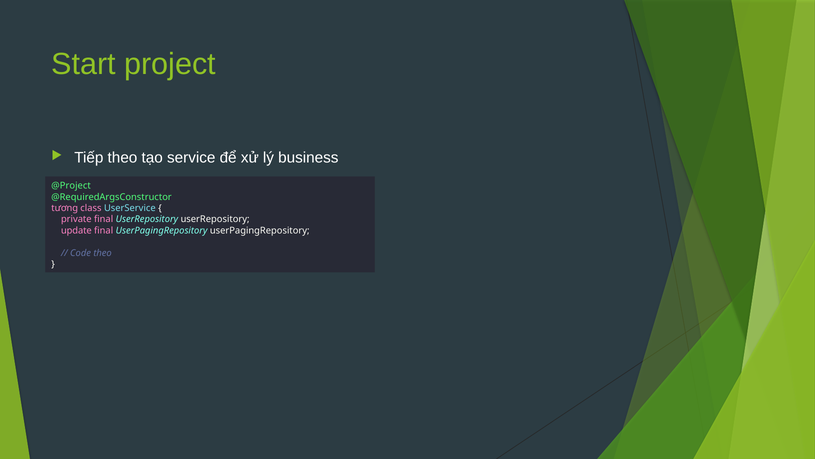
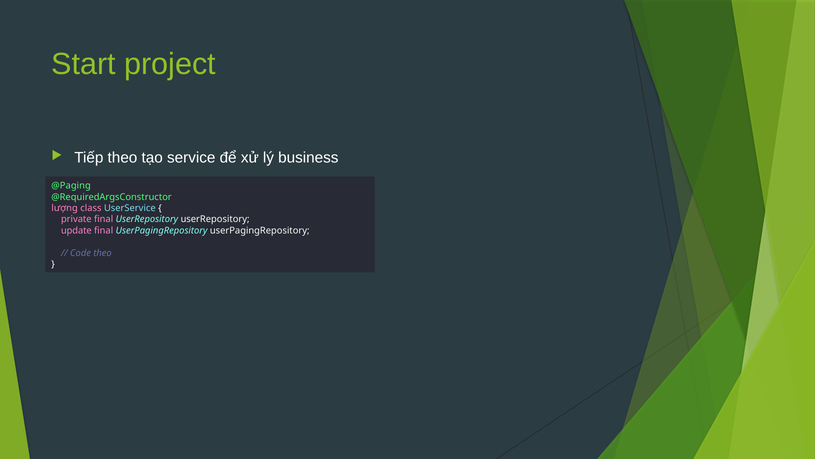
@Project: @Project -> @Paging (71, 185)
tương: tương -> lượng (65, 208)
